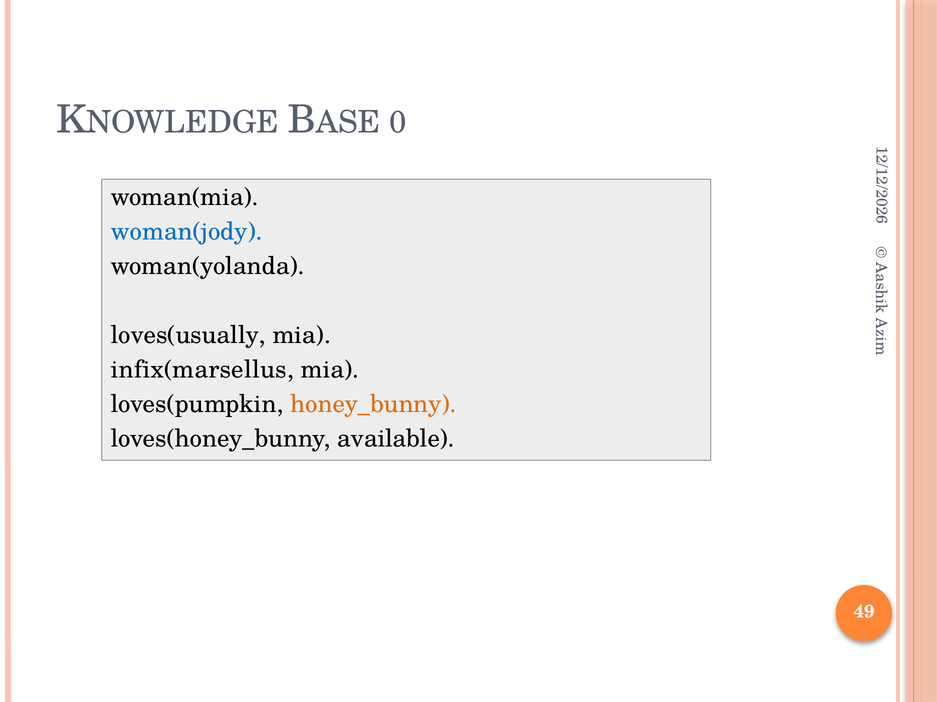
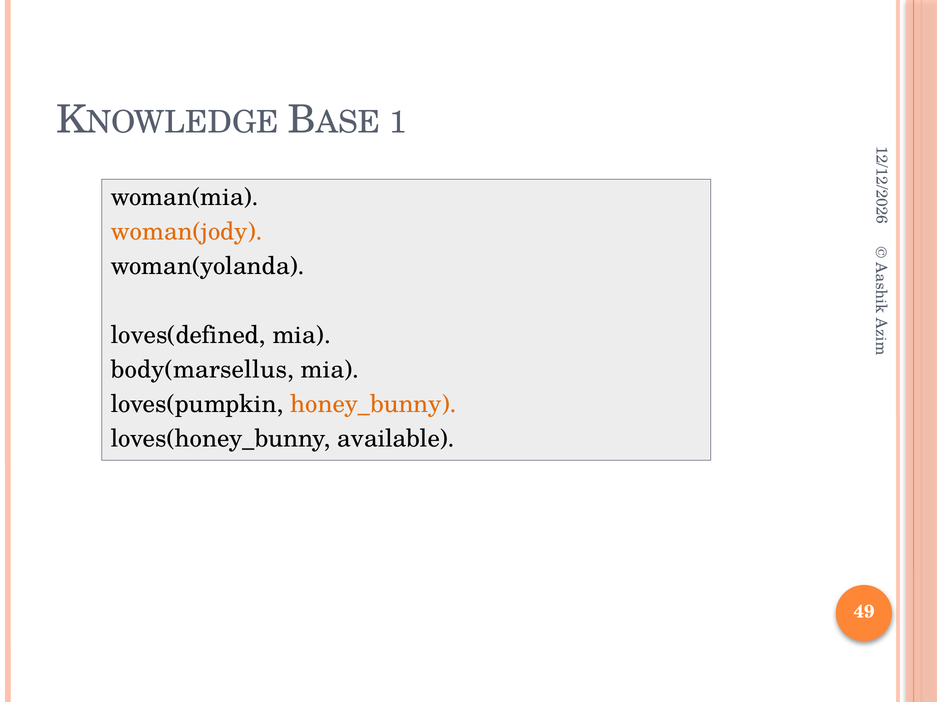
0: 0 -> 1 (398, 122)
woman(jody colour: blue -> orange (187, 232)
loves(usually: loves(usually -> loves(defined (188, 335)
infix(marsellus: infix(marsellus -> body(marsellus (202, 370)
